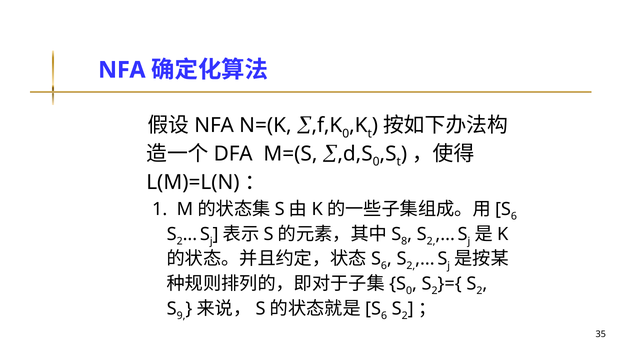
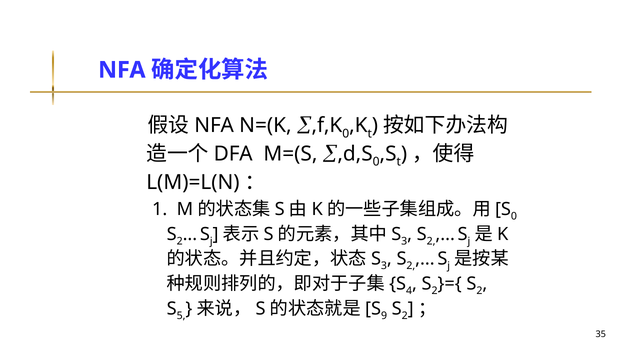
6: 6 -> 0 (514, 216)
8: 8 -> 3 (404, 241)
6: 6 -> 3 (384, 266)
0: 0 -> 4 (409, 291)
9: 9 -> 5 (181, 316)
6: 6 -> 9 (384, 316)
